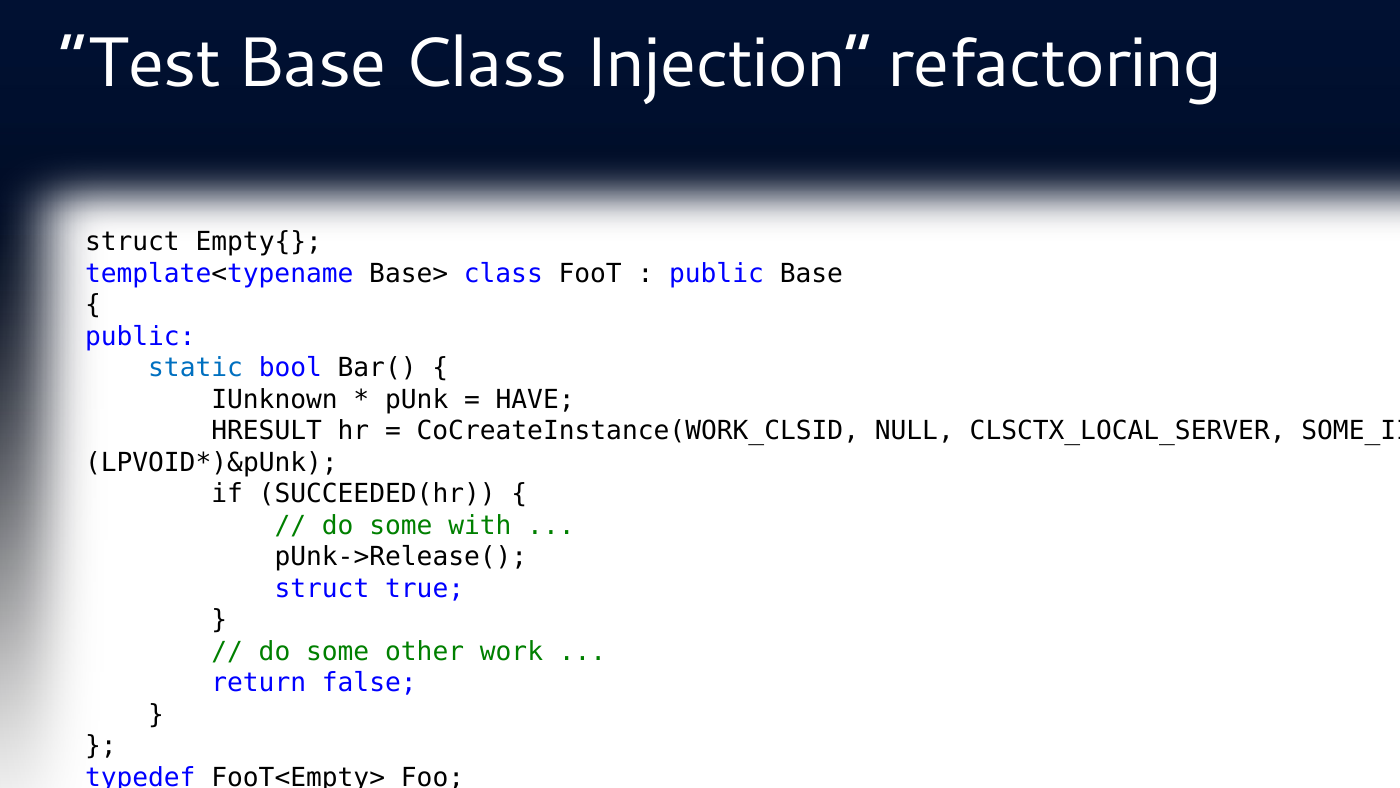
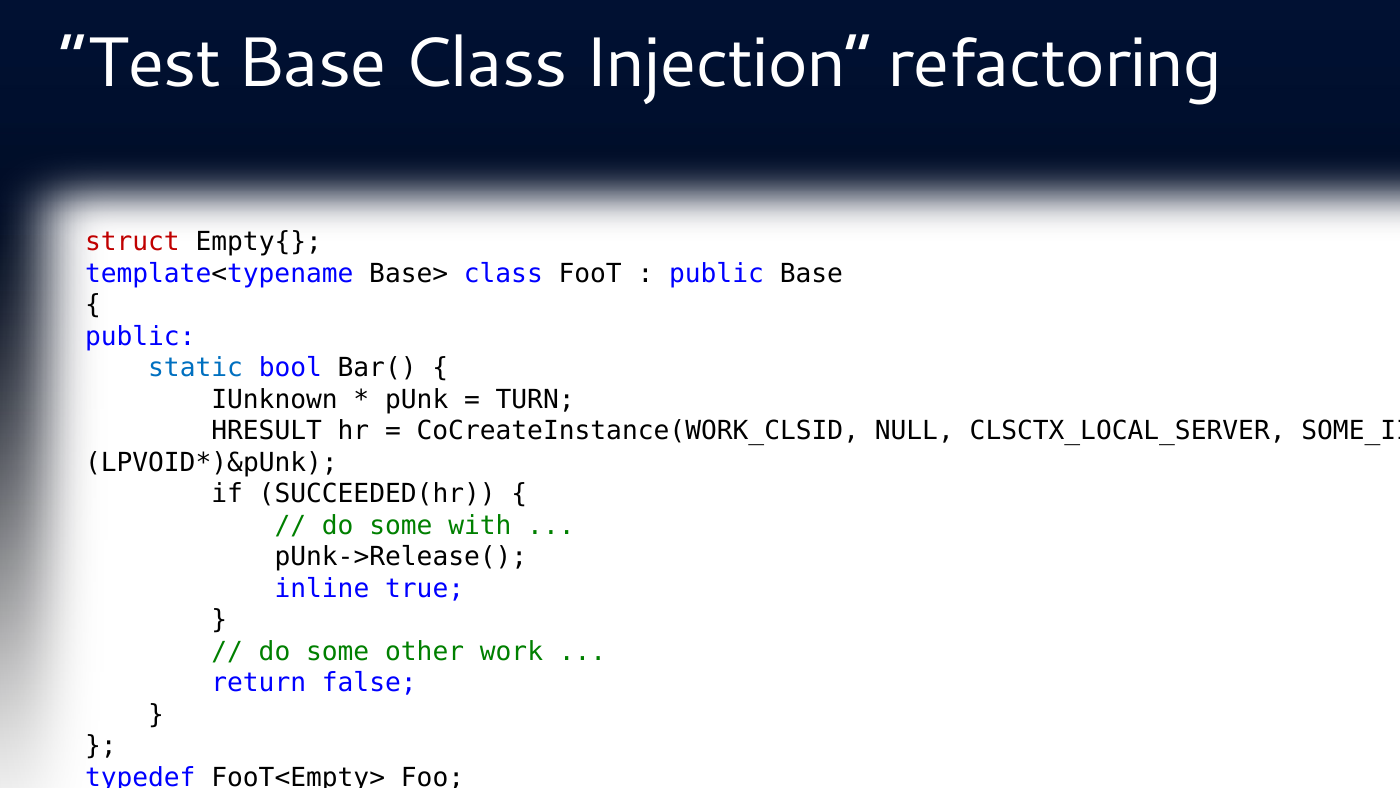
struct colour: black -> red (132, 242)
HAVE: HAVE -> TURN (535, 399)
struct: struct -> inline (322, 589)
